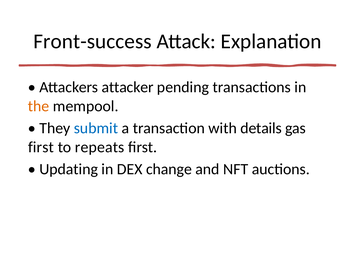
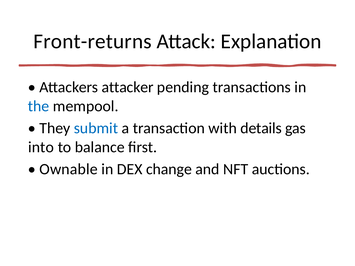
Front-success: Front-success -> Front-returns (93, 41)
the colour: orange -> blue (39, 106)
first: first -> into (41, 147)
repeats: repeats -> balance (100, 147)
Updating: Updating -> Ownable (69, 169)
